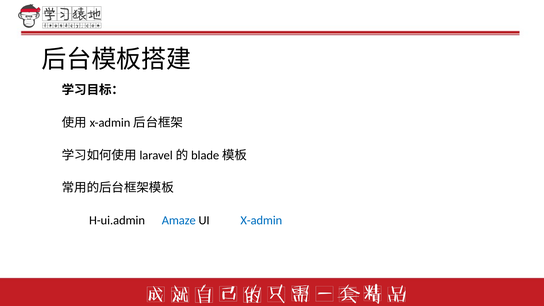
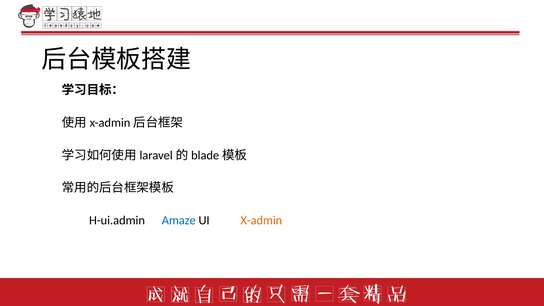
X-admin colour: blue -> orange (261, 220)
